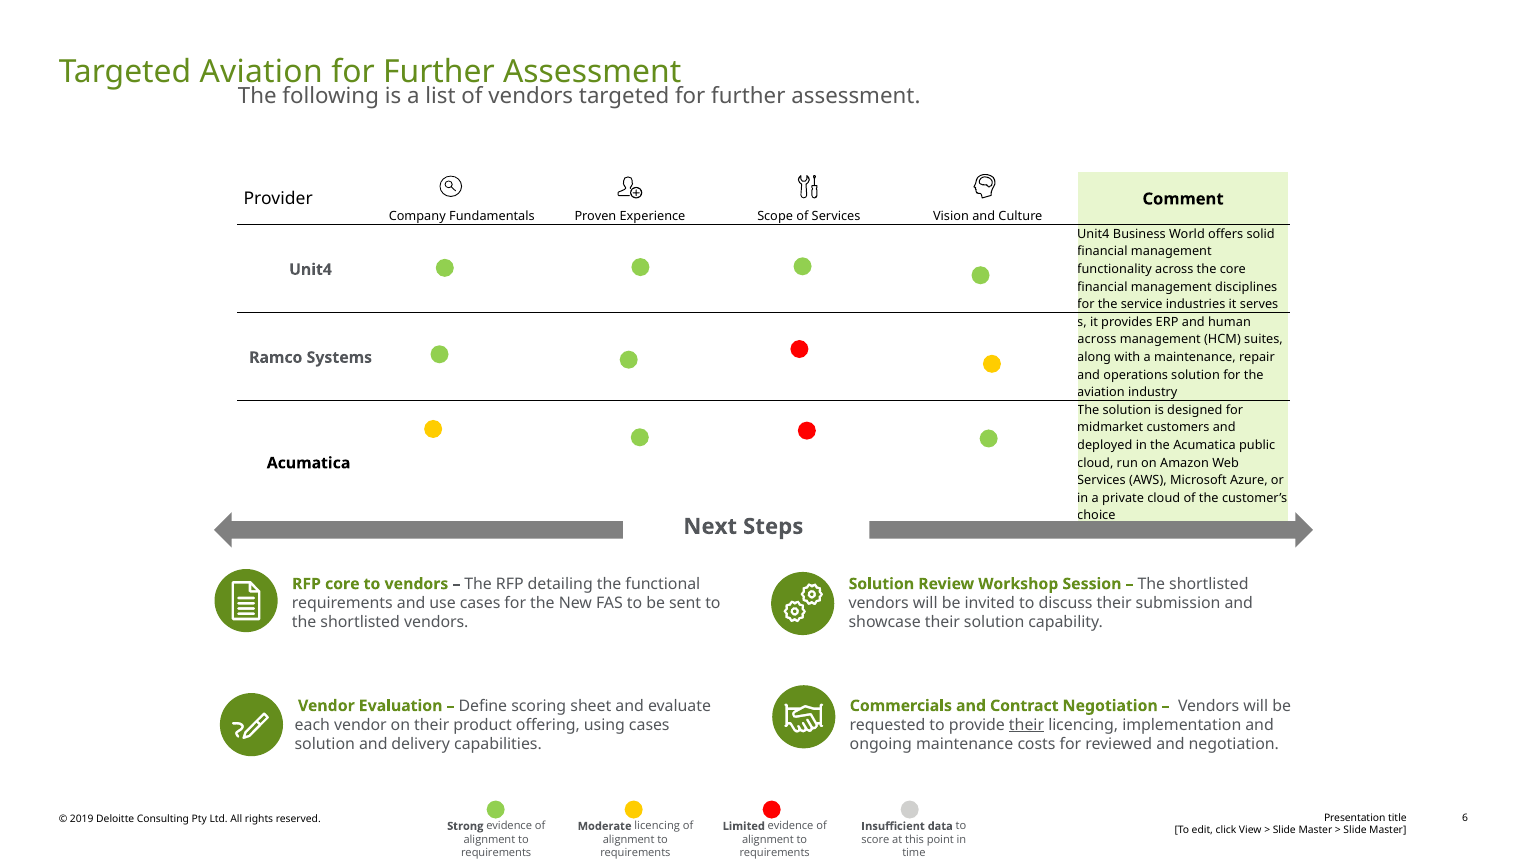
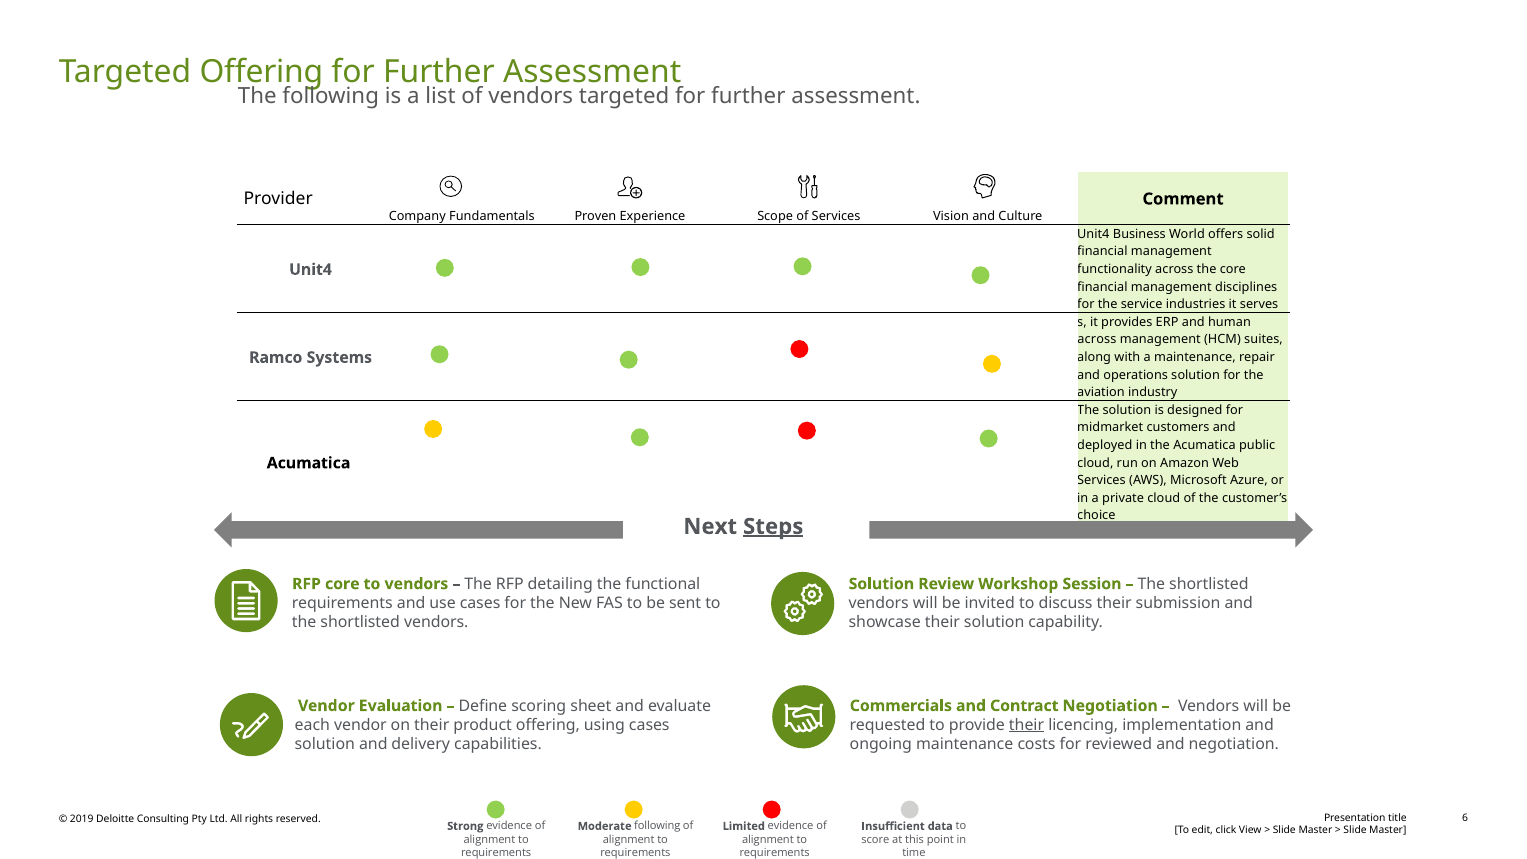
Targeted Aviation: Aviation -> Offering (261, 72)
Steps underline: none -> present (773, 526)
Moderate licencing: licencing -> following (657, 826)
